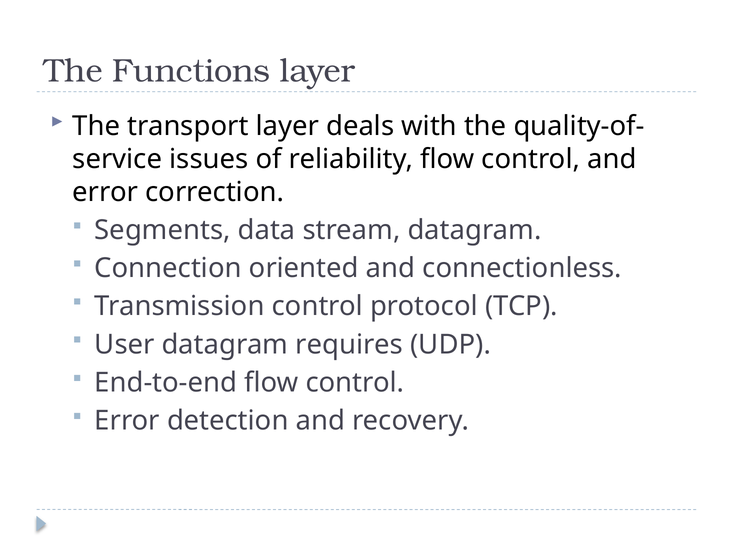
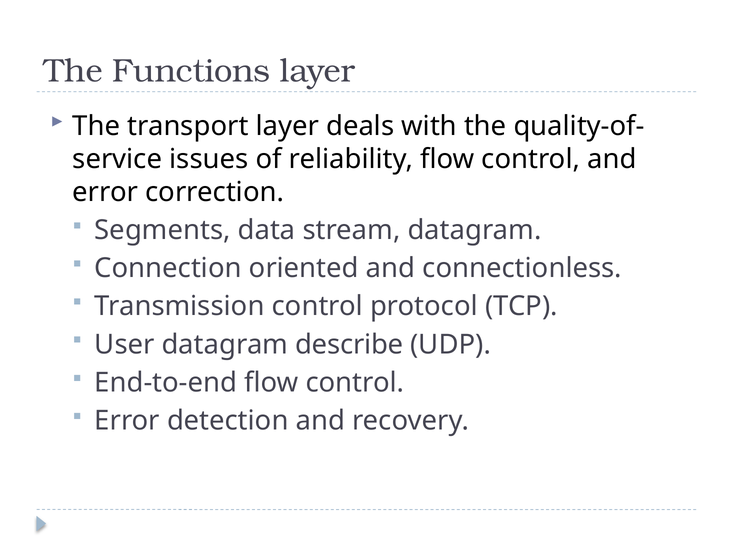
requires: requires -> describe (349, 344)
